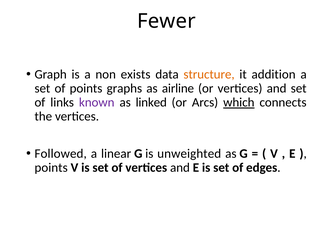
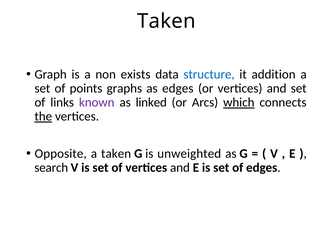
Fewer: Fewer -> Taken (166, 21)
structure colour: orange -> blue (209, 74)
as airline: airline -> edges (178, 88)
the underline: none -> present (43, 116)
Followed: Followed -> Opposite (61, 154)
a linear: linear -> taken (116, 154)
points: points -> search (51, 168)
